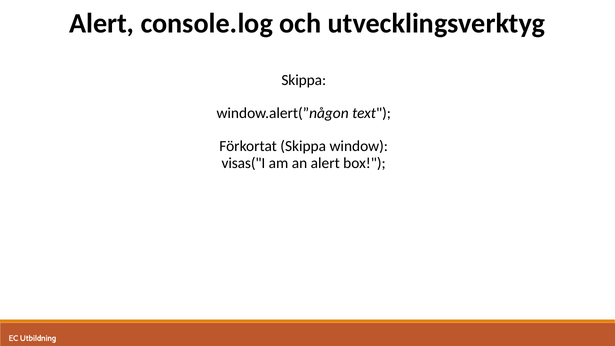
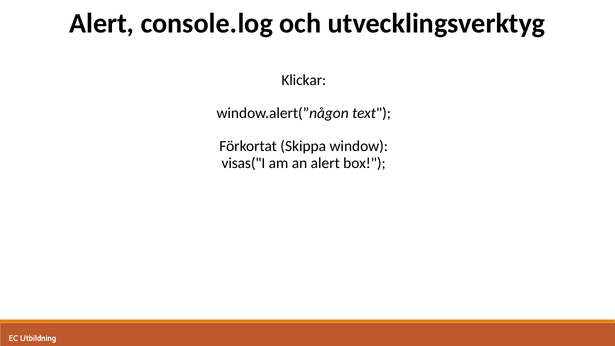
Skippa: Skippa -> Klickar (304, 80)
